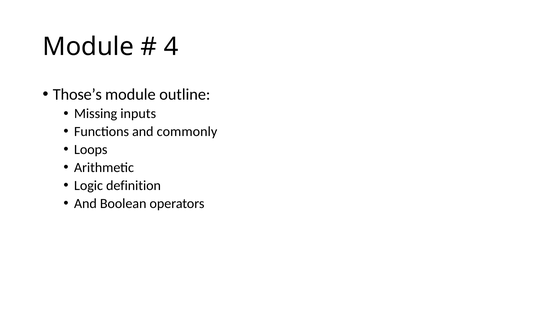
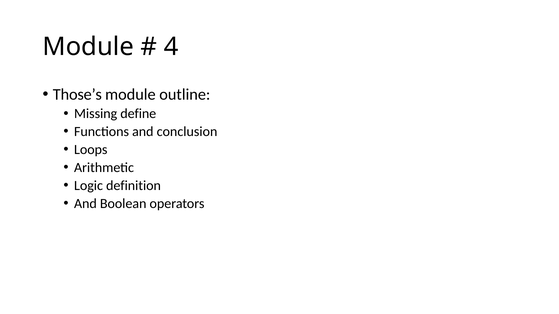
inputs: inputs -> define (138, 114)
commonly: commonly -> conclusion (187, 132)
